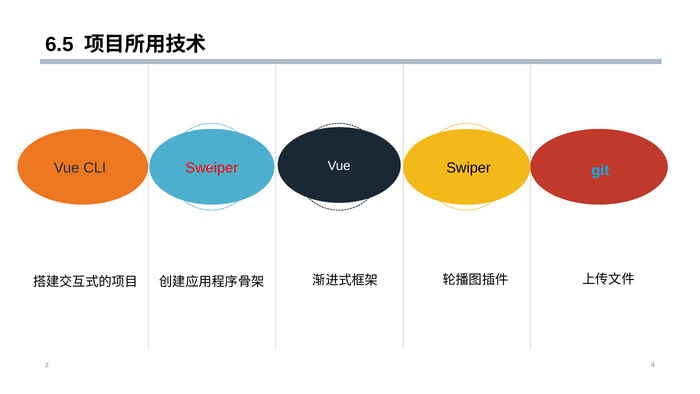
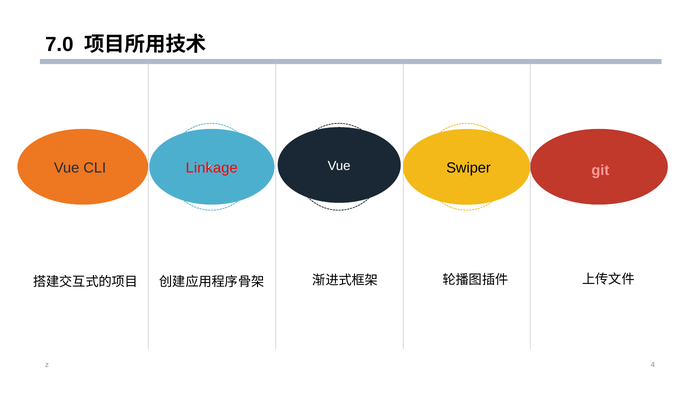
6.5: 6.5 -> 7.0 (59, 45)
Sweiper: Sweiper -> Linkage (212, 168)
git colour: light blue -> pink (600, 171)
